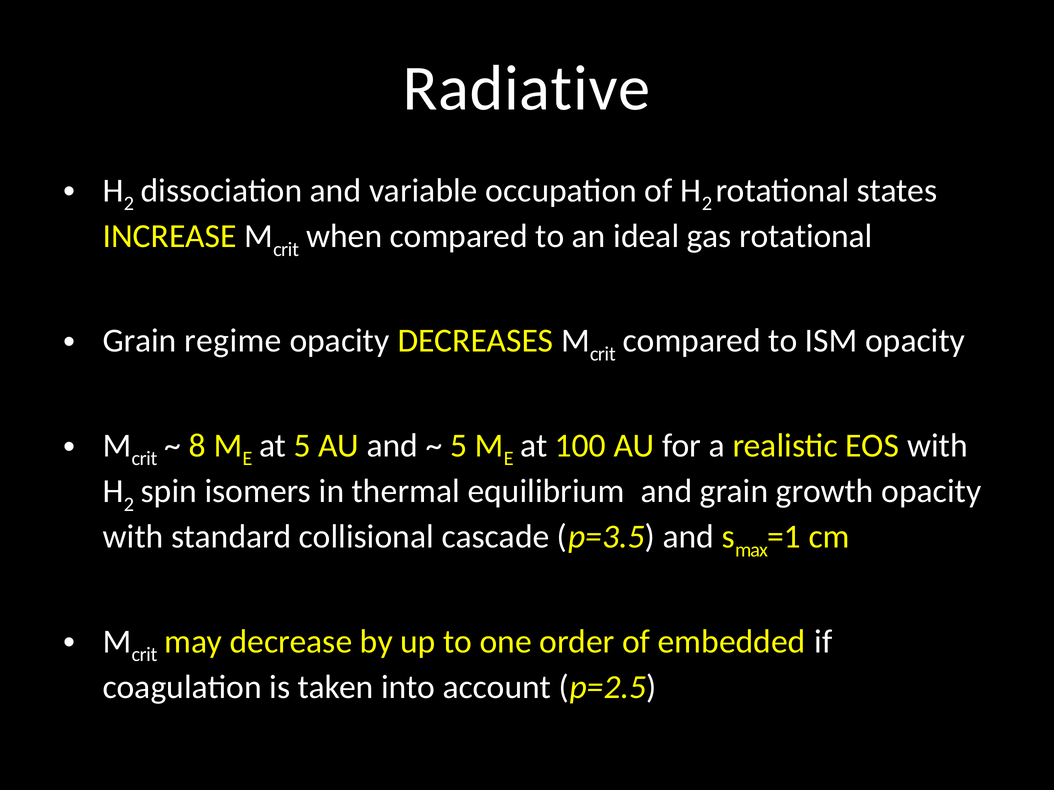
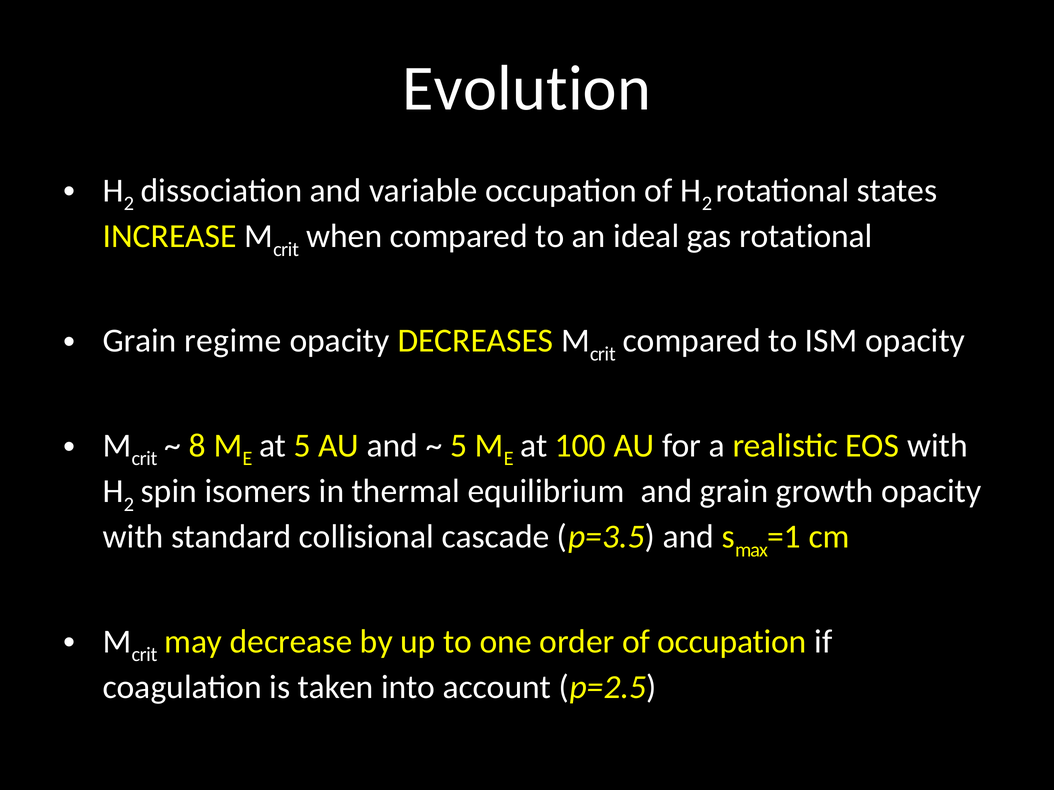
Radiative: Radiative -> Evolution (527, 88)
of embedded: embedded -> occupation (732, 642)
